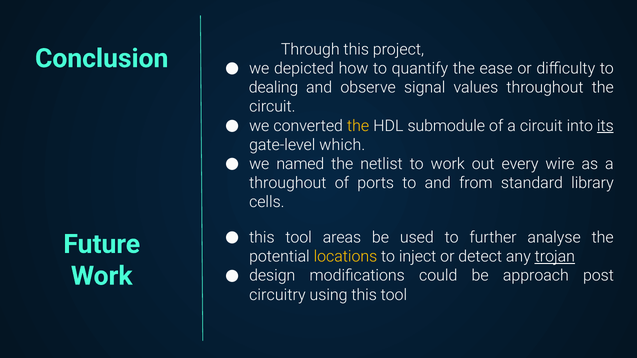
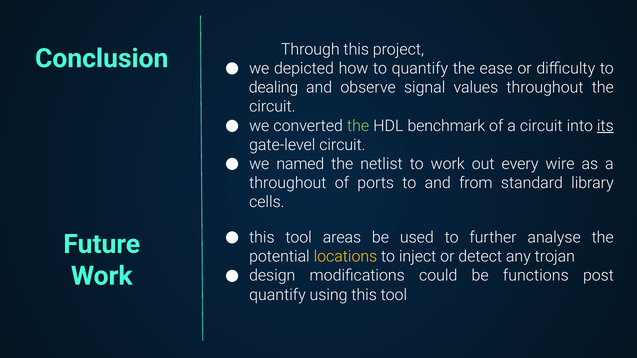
the colour: yellow -> light green (358, 126)
submodule: submodule -> benchmark (446, 126)
gate-level which: which -> circuit (342, 145)
trojan underline: present -> none (555, 257)
approach: approach -> functions (536, 276)
circuitry: circuitry -> quantify (277, 295)
